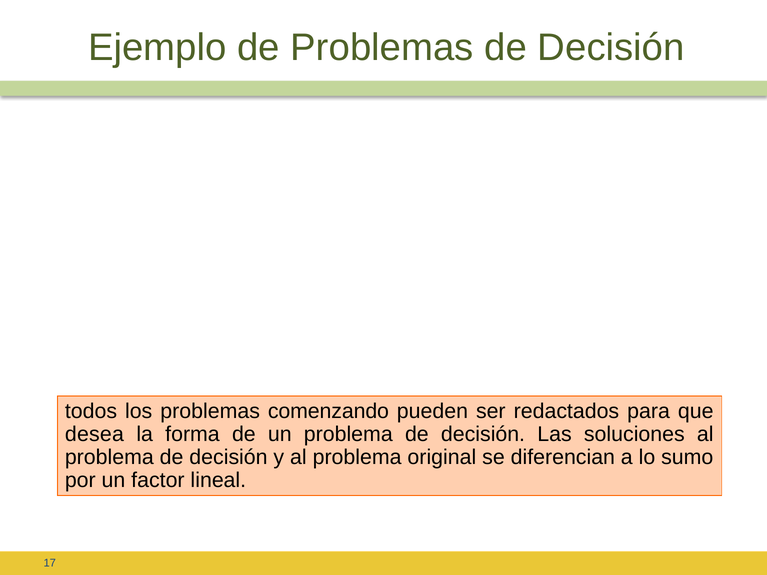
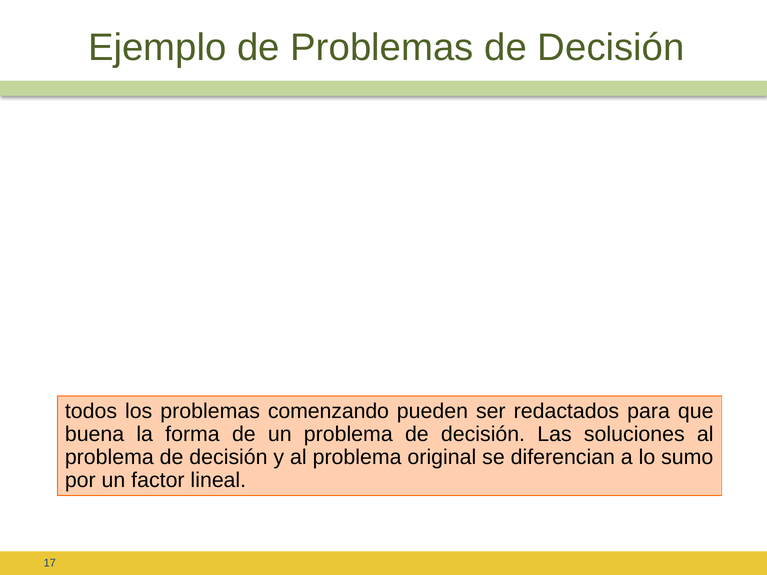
desea: desea -> buena (95, 434)
